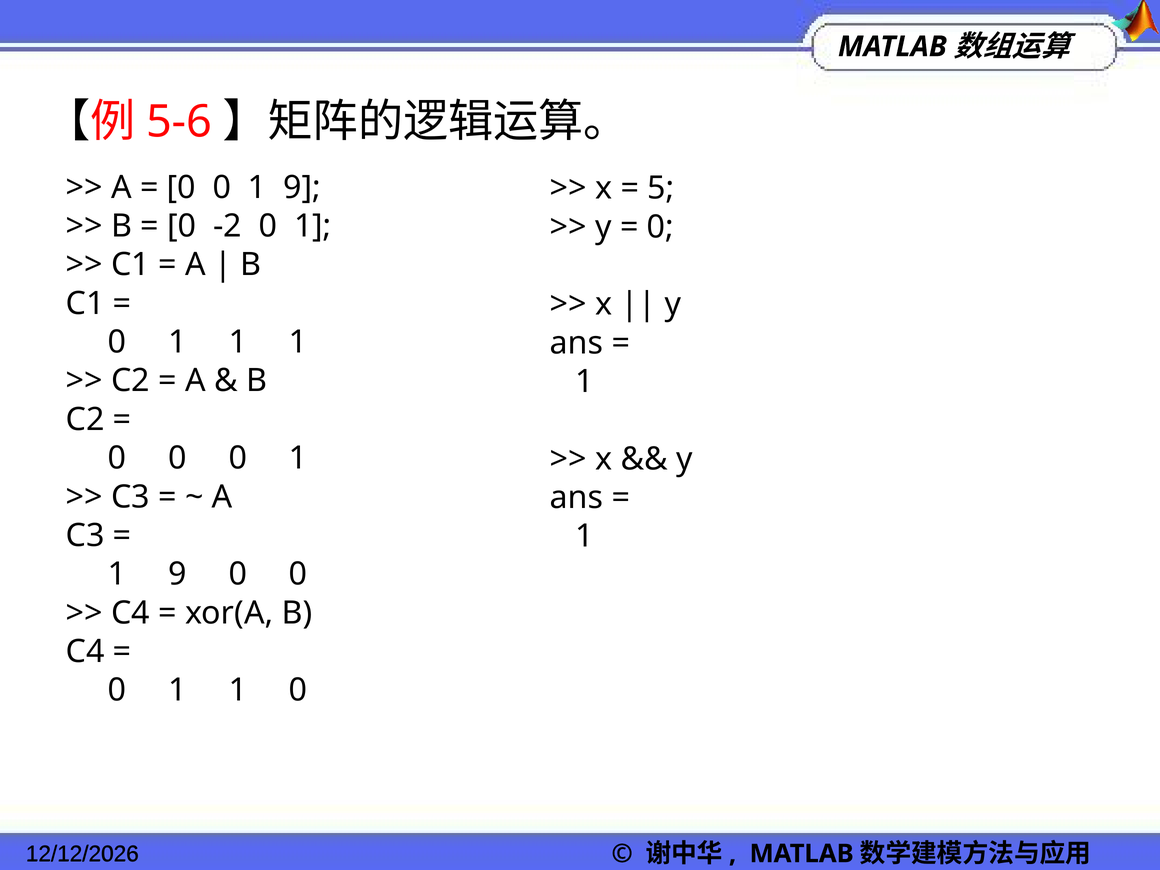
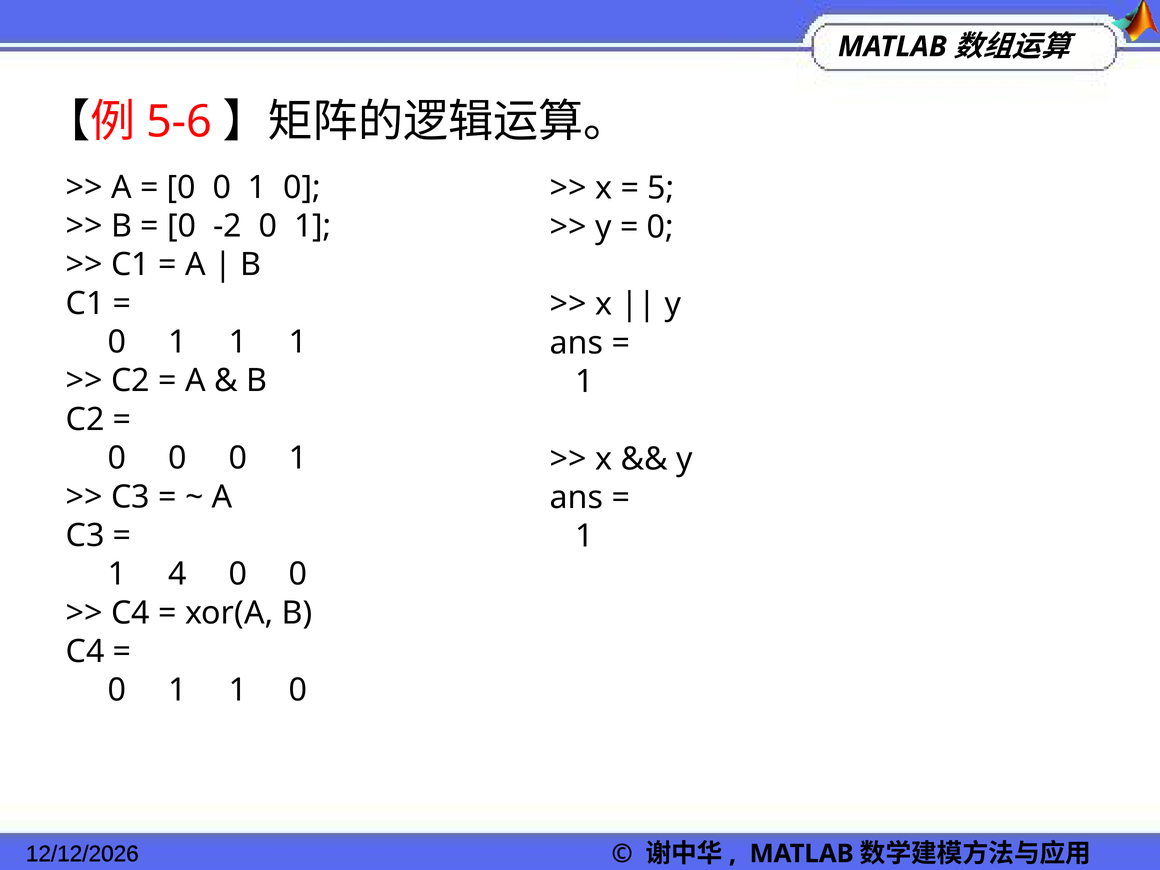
0 1 9: 9 -> 0 (302, 187)
9: 9 -> 4 (177, 574)
